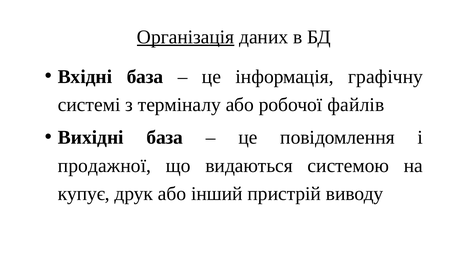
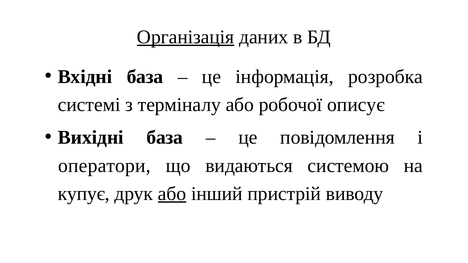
графічну: графічну -> розробка (386, 77)
файлів: файлів -> описує (356, 105)
продажної: продажної -> оператори (104, 166)
або underline: none -> present (172, 194)
